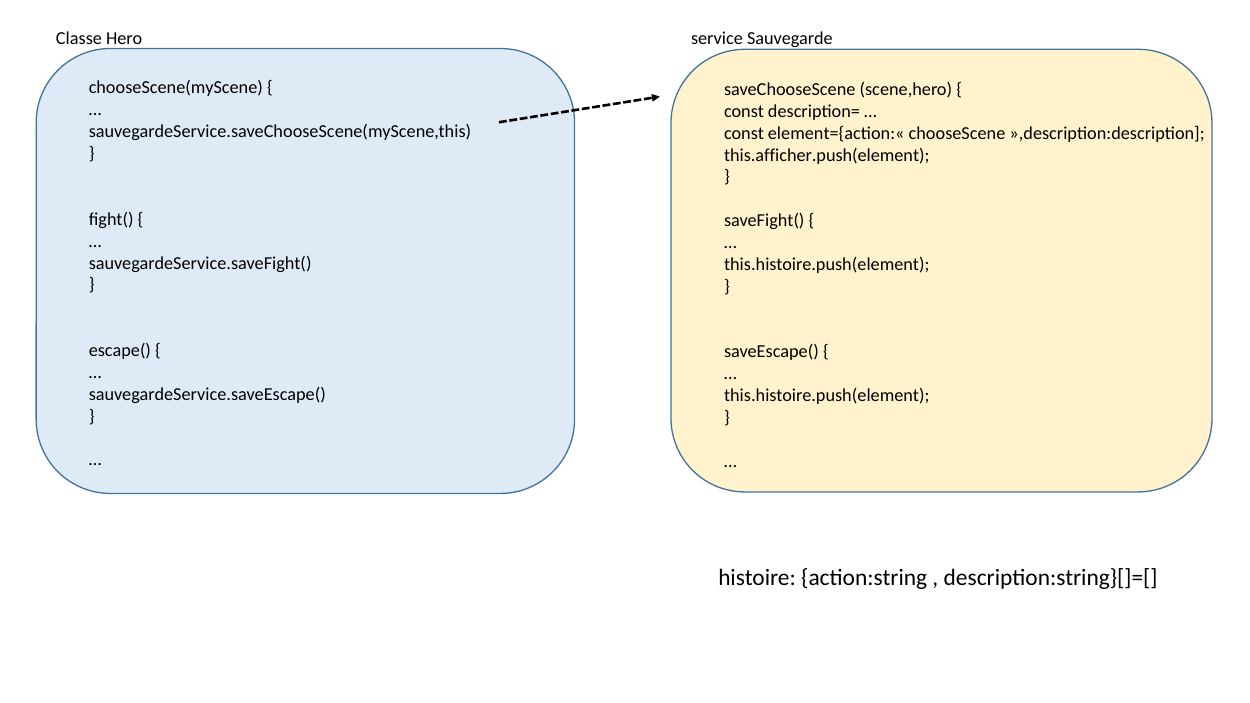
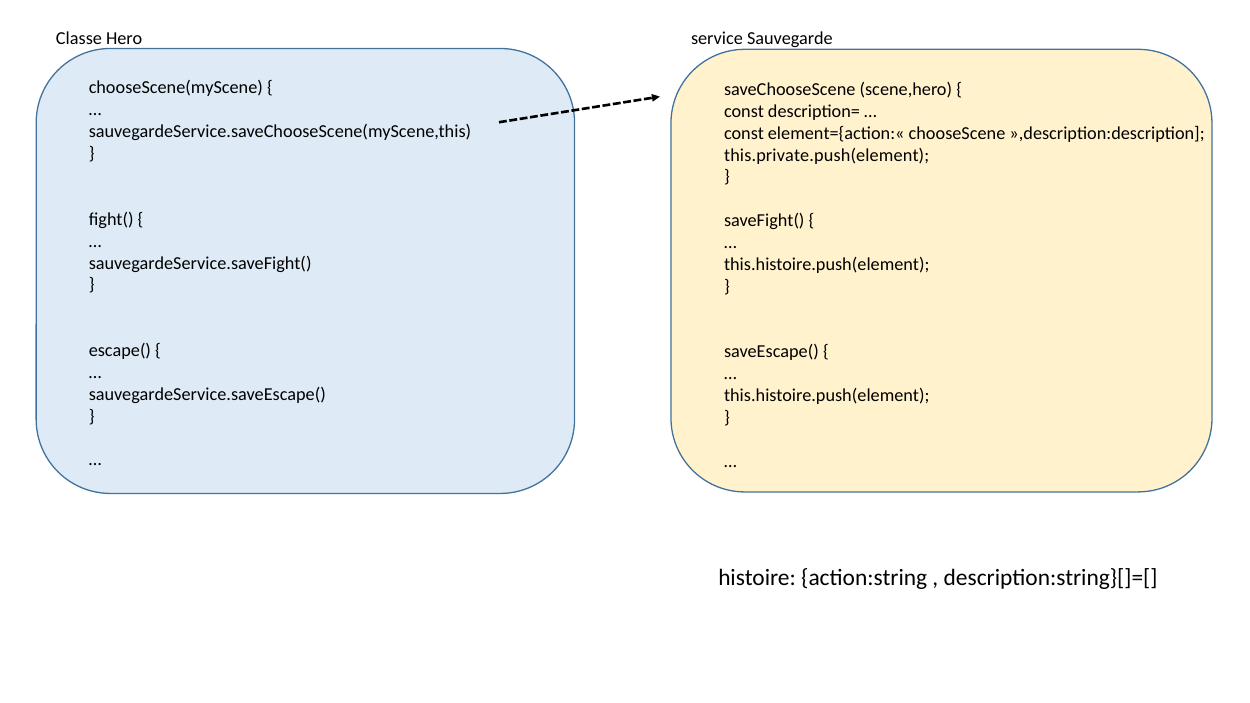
this.afficher.push(element: this.afficher.push(element -> this.private.push(element (827, 155)
